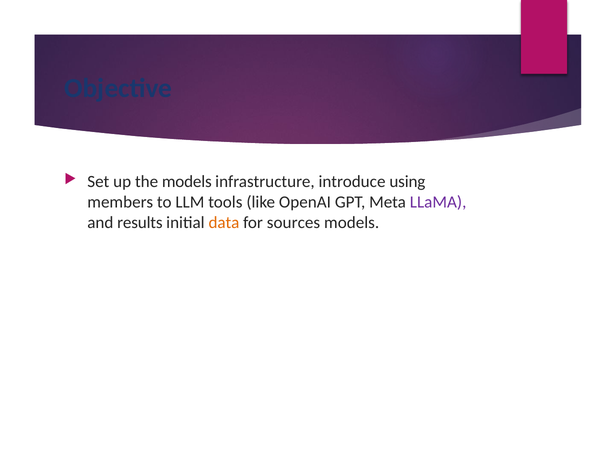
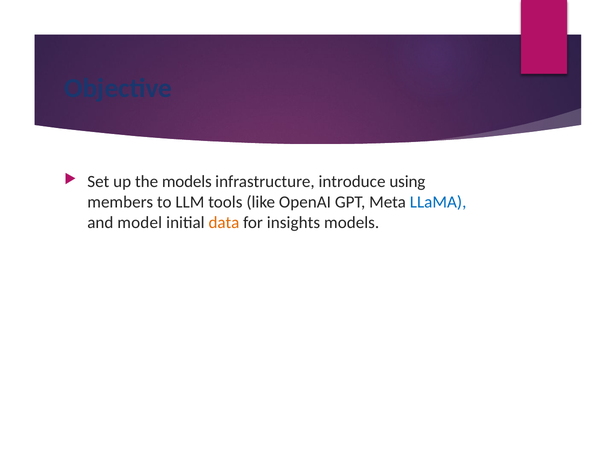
LLaMA colour: purple -> blue (438, 202)
results: results -> model (140, 223)
sources: sources -> insights (293, 223)
